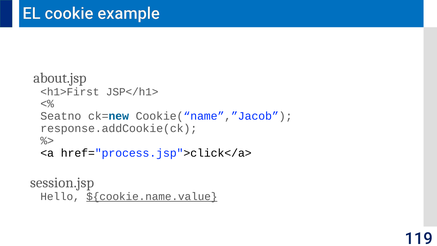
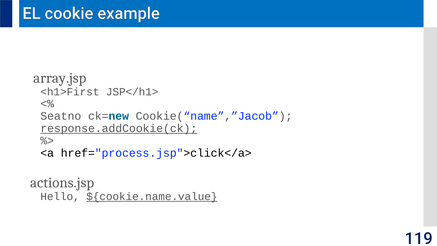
about.jsp: about.jsp -> array.jsp (60, 78)
response.addCookie(ck underline: none -> present (119, 128)
session.jsp: session.jsp -> actions.jsp (62, 183)
